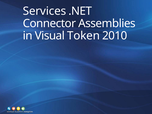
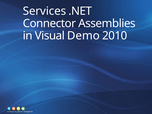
Token: Token -> Demo (83, 36)
